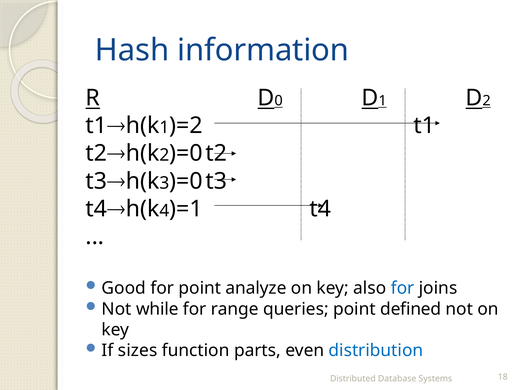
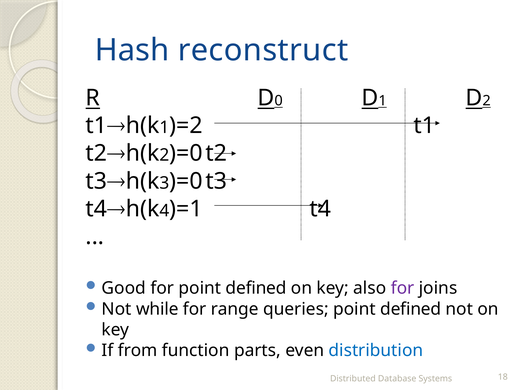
information: information -> reconstruct (263, 50)
for point analyze: analyze -> defined (256, 288)
for colour: blue -> purple (403, 288)
sizes: sizes -> from (138, 351)
